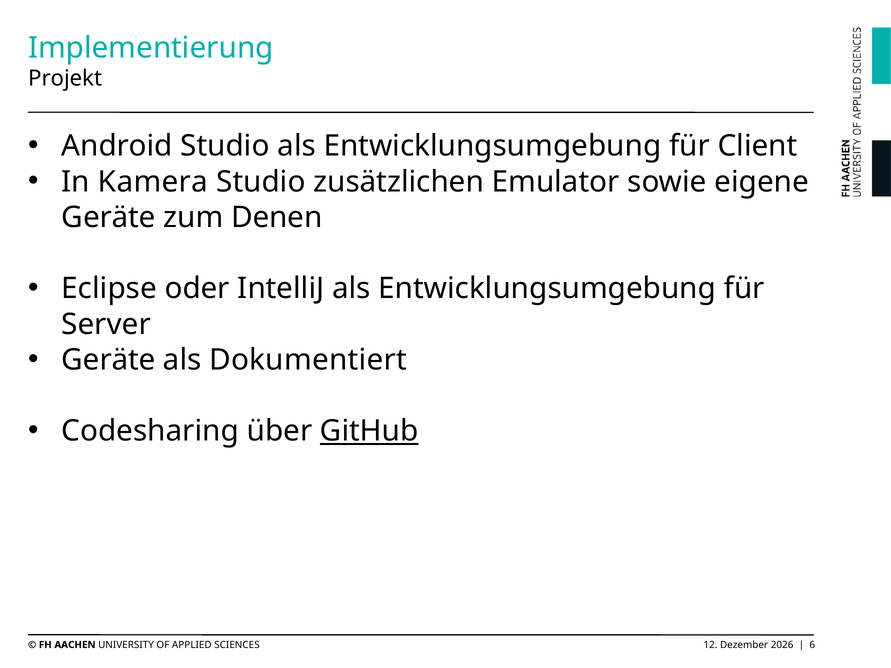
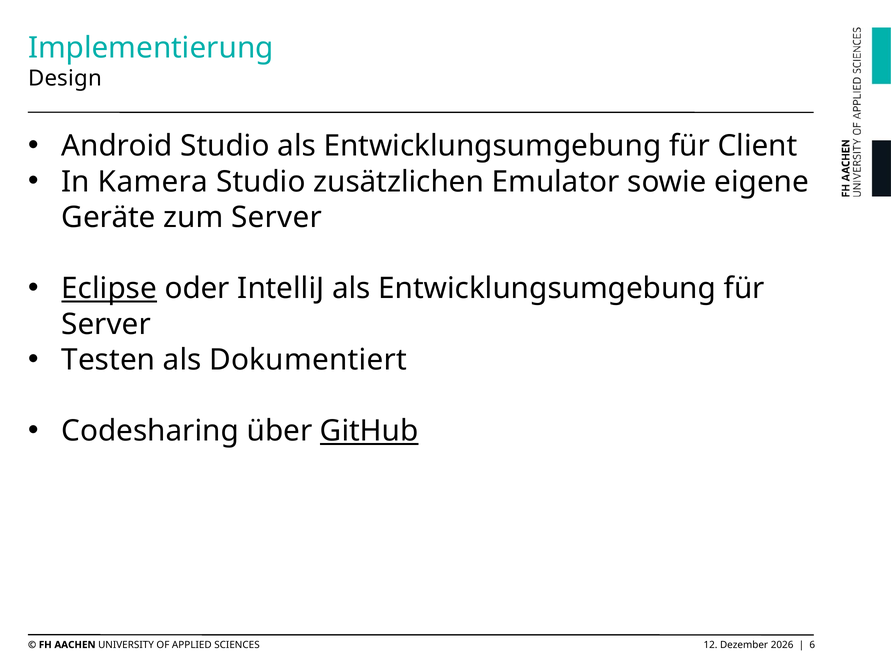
Projekt: Projekt -> Design (65, 79)
zum Denen: Denen -> Server (277, 217)
Eclipse underline: none -> present (109, 289)
Geräte: Geräte -> Testen (108, 360)
